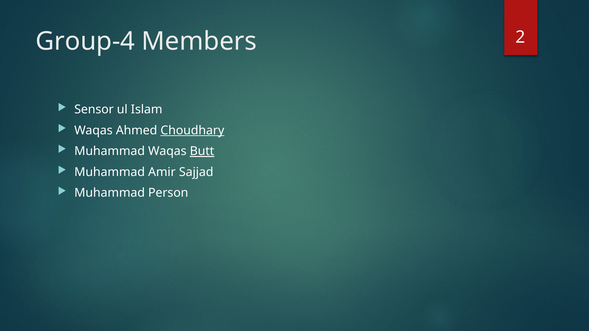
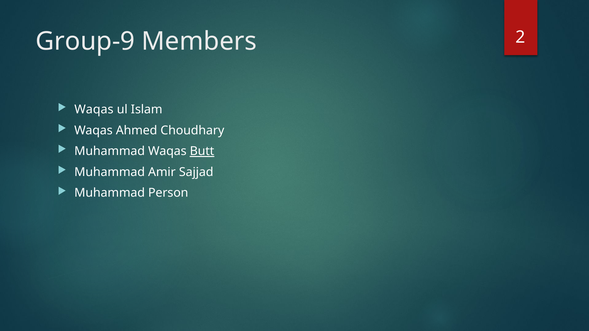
Group-4: Group-4 -> Group-9 (85, 41)
Sensor: Sensor -> Waqas (94, 110)
Choudhary underline: present -> none (192, 130)
